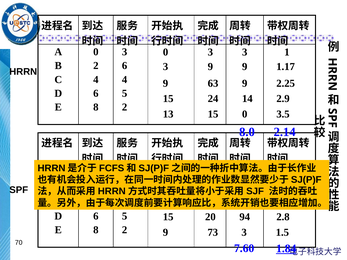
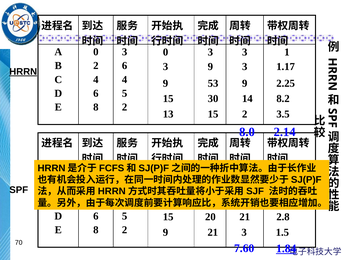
9 9: 9 -> 3 (245, 67)
HRRN underline: none -> present (23, 72)
63: 63 -> 53 (213, 84)
24: 24 -> 30 (213, 99)
2.9: 2.9 -> 8.2 (283, 99)
15 0: 0 -> 2 (245, 114)
20 94: 94 -> 21 (245, 217)
9 73: 73 -> 21 (213, 233)
